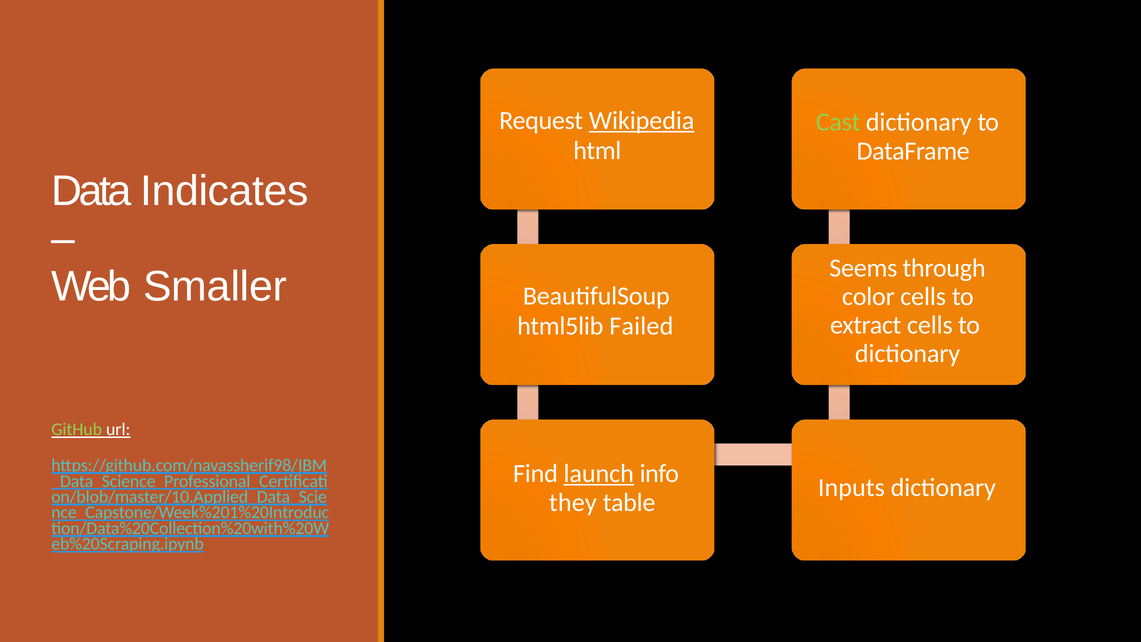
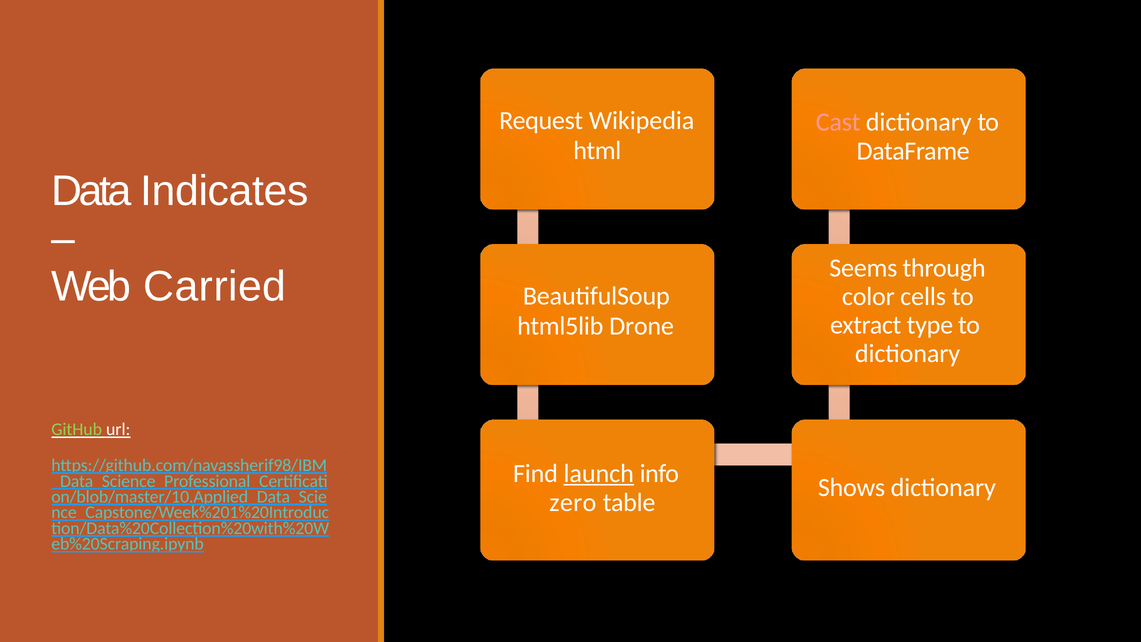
Wikipedia underline: present -> none (642, 121)
Cast colour: light green -> pink (838, 122)
Smaller: Smaller -> Carried (215, 286)
extract cells: cells -> type (930, 325)
Failed: Failed -> Drone (642, 326)
Inputs: Inputs -> Shows (852, 487)
they: they -> zero (573, 502)
